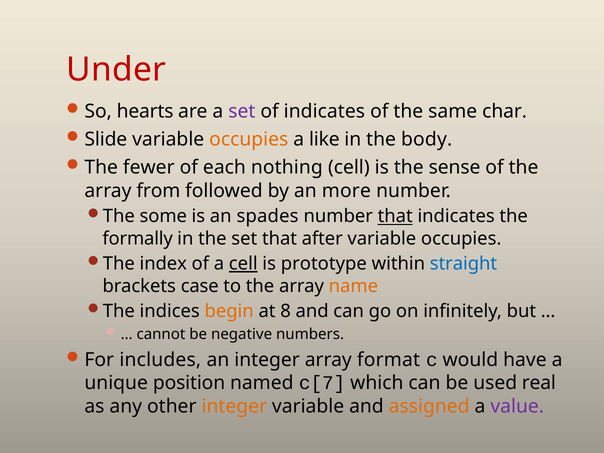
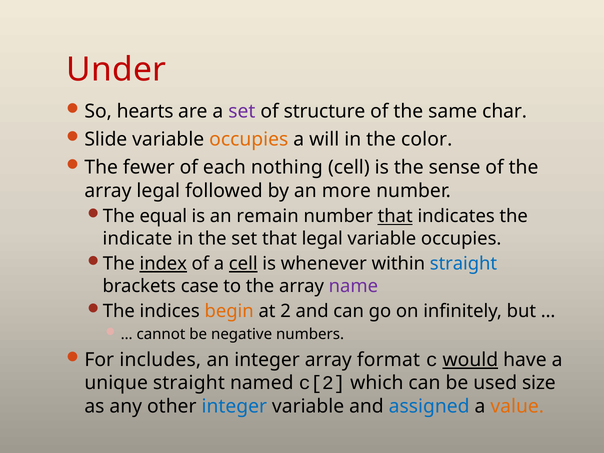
of indicates: indicates -> structure (325, 112)
like: like -> will (324, 140)
body: body -> color (427, 140)
array from: from -> legal (158, 191)
some: some -> equal (163, 216)
spades: spades -> remain (268, 216)
formally: formally -> indicate (137, 239)
that after: after -> legal (322, 239)
index underline: none -> present (163, 264)
prototype: prototype -> whenever (324, 264)
name colour: orange -> purple (353, 286)
8: 8 -> 2 (286, 311)
would underline: none -> present (470, 360)
unique position: position -> straight (189, 383)
c[7: c[7 -> c[2 (322, 383)
real: real -> size (539, 383)
integer colour: orange -> blue (234, 406)
assigned colour: orange -> blue (429, 406)
value colour: purple -> orange (517, 406)
